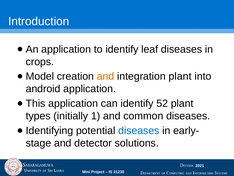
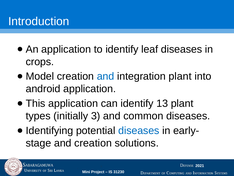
and colour: orange -> blue (106, 76)
52: 52 -> 13 (162, 103)
1: 1 -> 3 (96, 116)
and detector: detector -> creation (93, 143)
